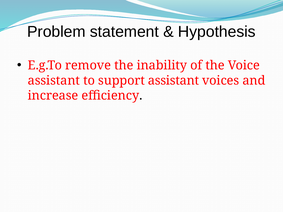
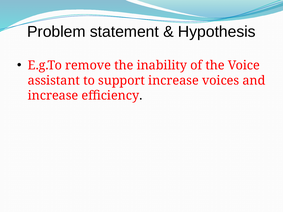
support assistant: assistant -> increase (173, 81)
